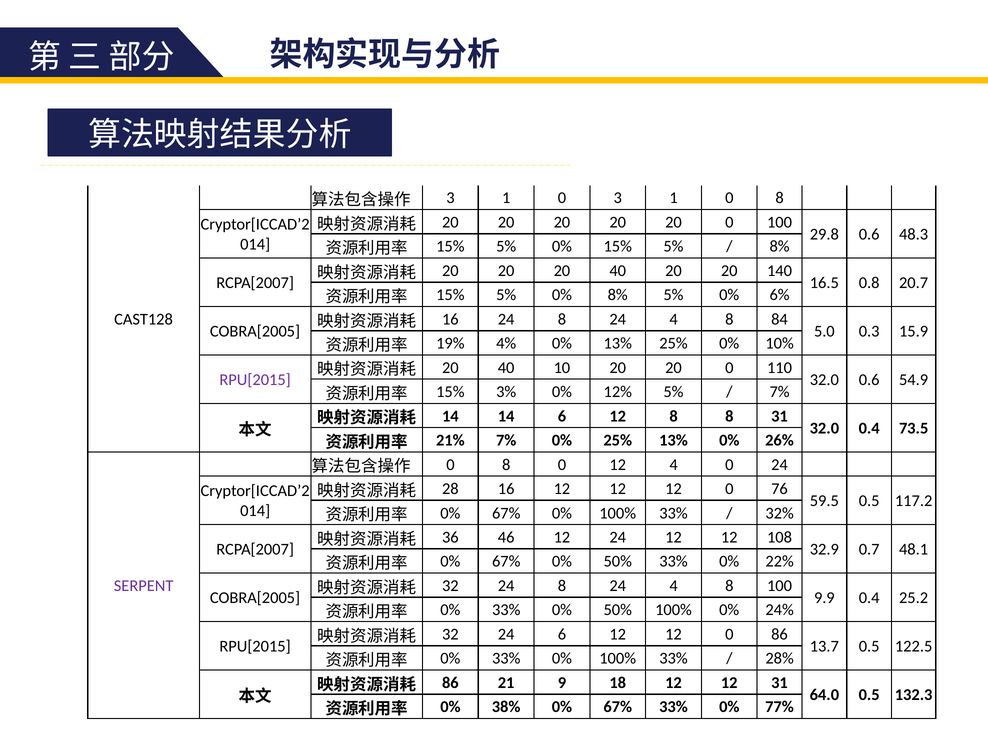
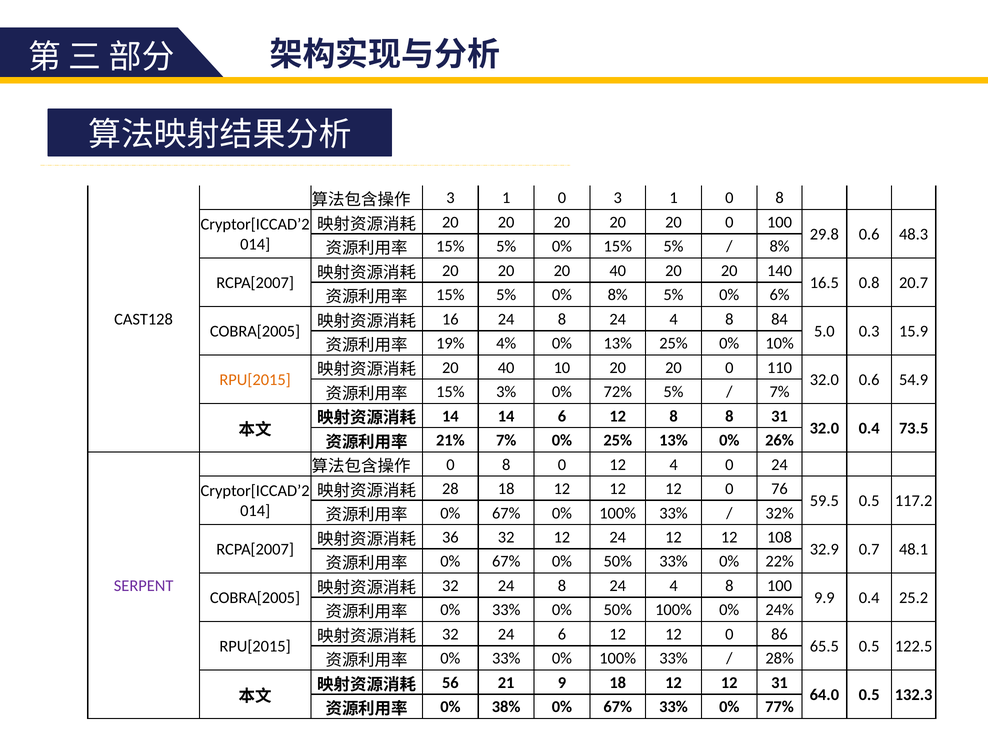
RPU[2015 colour: purple -> orange (255, 380)
12%: 12% -> 72% (618, 392)
28 16: 16 -> 18 (506, 489)
36 46: 46 -> 32 (506, 537)
13.7: 13.7 -> 65.5 (824, 646)
86: 86 -> 56 (450, 683)
